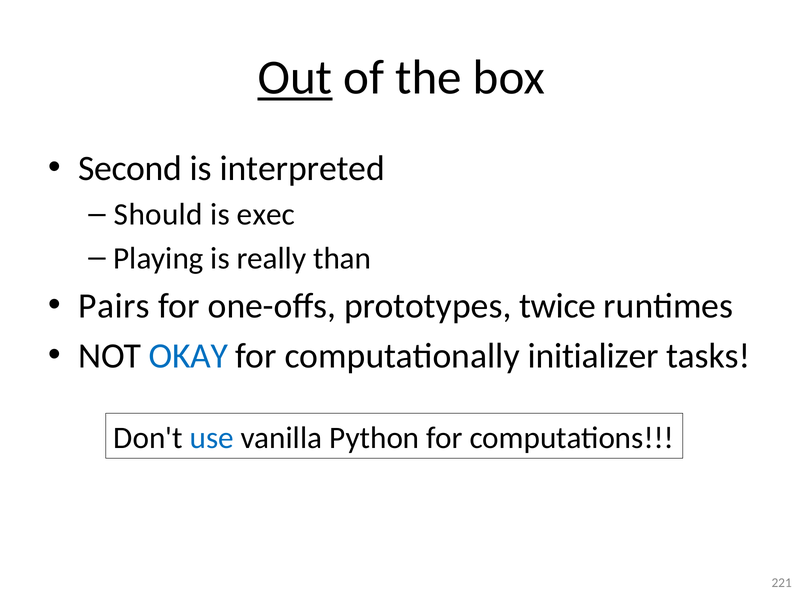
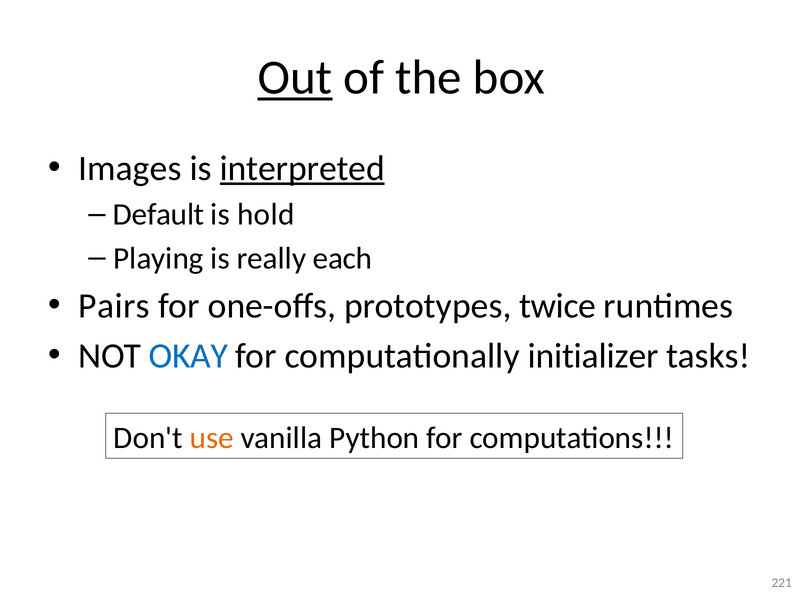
Second: Second -> Images (130, 168)
interpreted underline: none -> present (302, 168)
Should: Should -> Default (159, 215)
exec: exec -> hold (266, 215)
than: than -> each (342, 258)
use colour: blue -> orange (212, 438)
